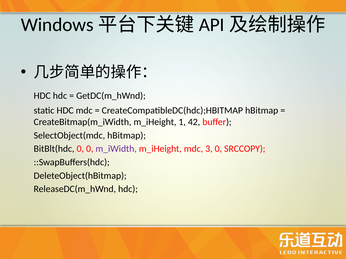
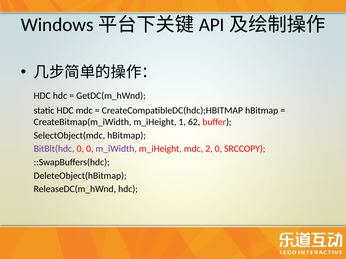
42: 42 -> 62 (194, 122)
BitBlt(hdc colour: black -> purple (54, 149)
3: 3 -> 2 (209, 149)
